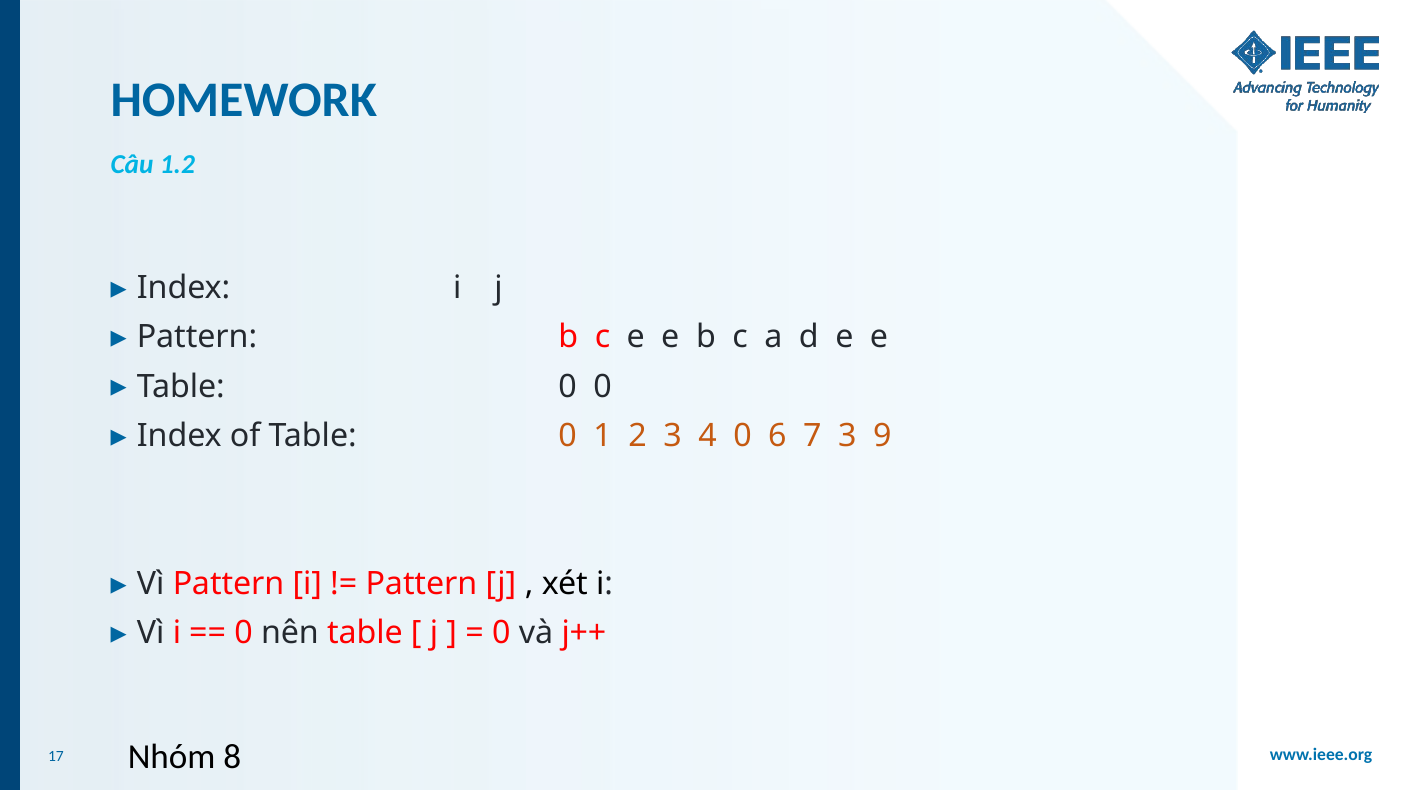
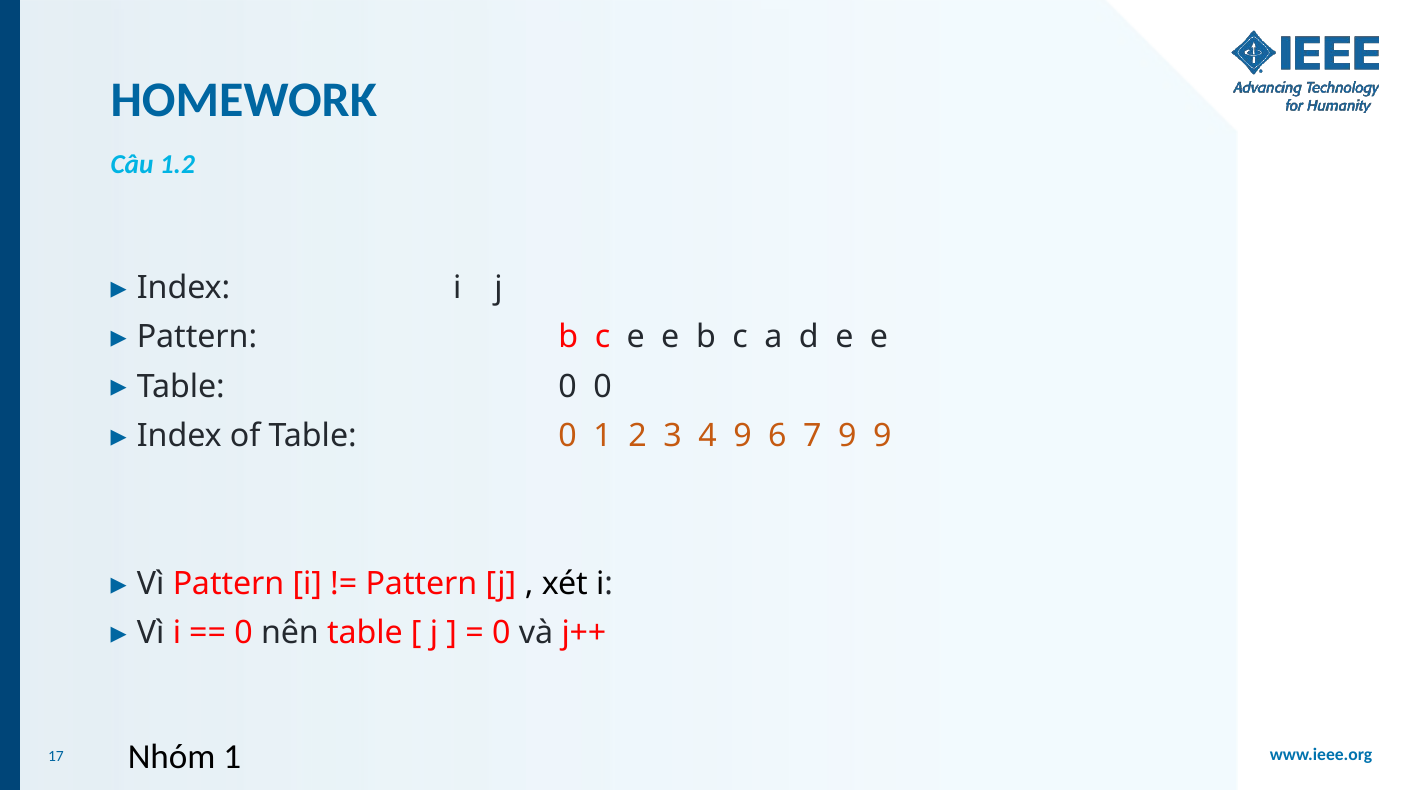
4 0: 0 -> 9 (743, 436)
7 3: 3 -> 9 (847, 436)
Nhóm 8: 8 -> 1 (232, 757)
